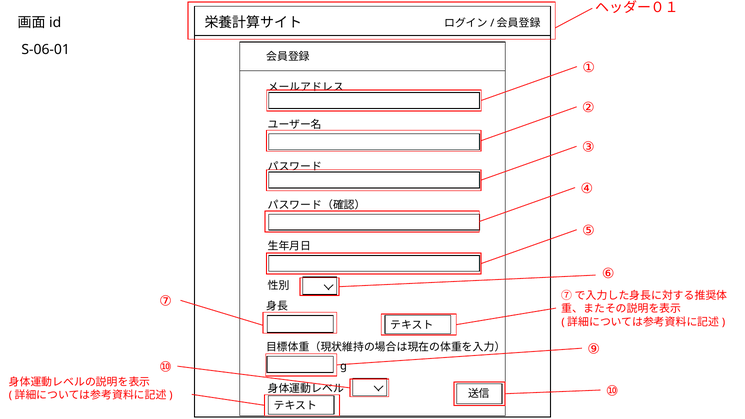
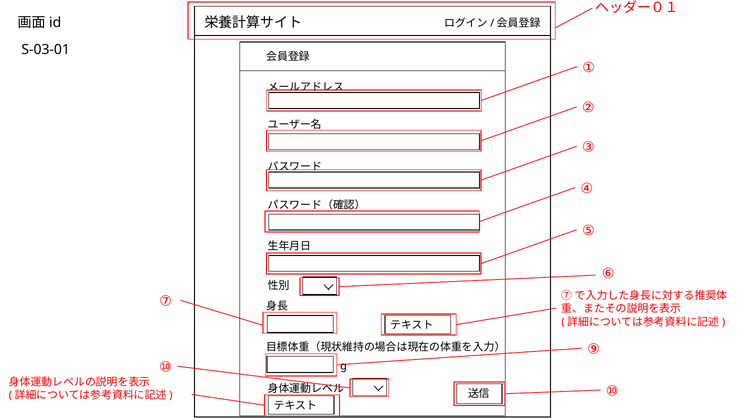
S-06-01: S-06-01 -> S-03-01 (46, 49)
